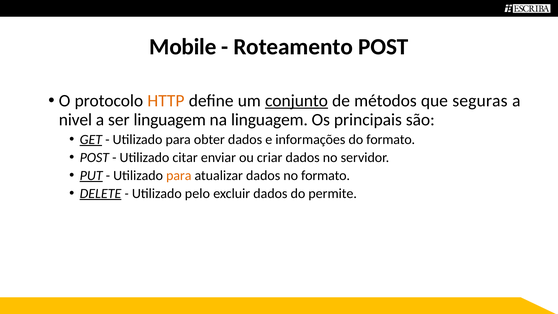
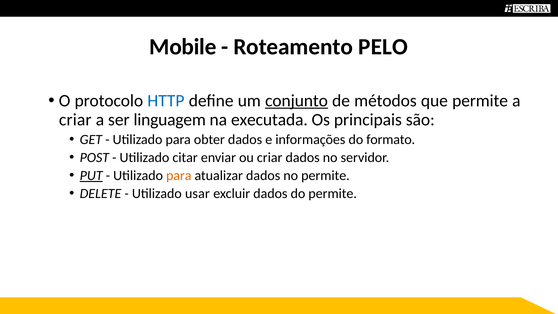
Roteamento POST: POST -> PELO (383, 47)
HTTP colour: orange -> blue (166, 101)
que seguras: seguras -> permite (480, 101)
nivel: nivel -> criar (75, 120)
na linguagem: linguagem -> executada (269, 120)
GET underline: present -> none (91, 139)
no formato: formato -> permite (325, 175)
DELETE underline: present -> none (101, 193)
pelo: pelo -> usar (197, 193)
